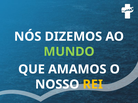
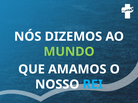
REI colour: yellow -> light blue (93, 85)
